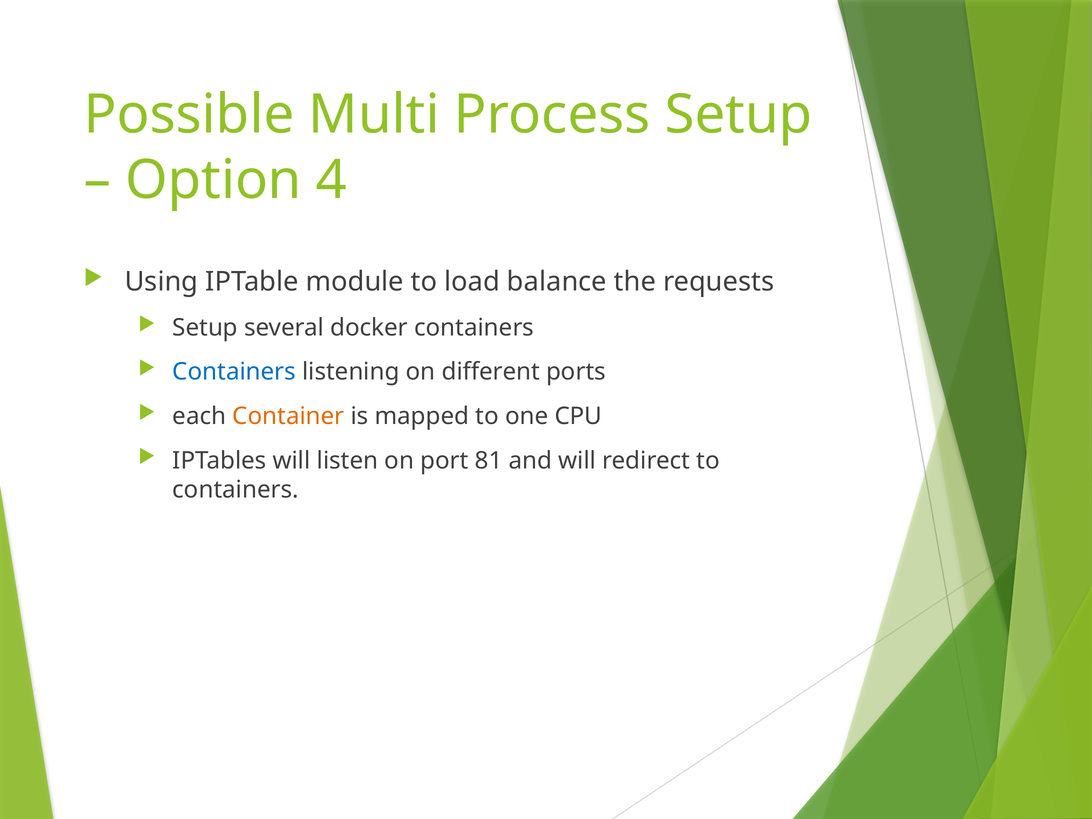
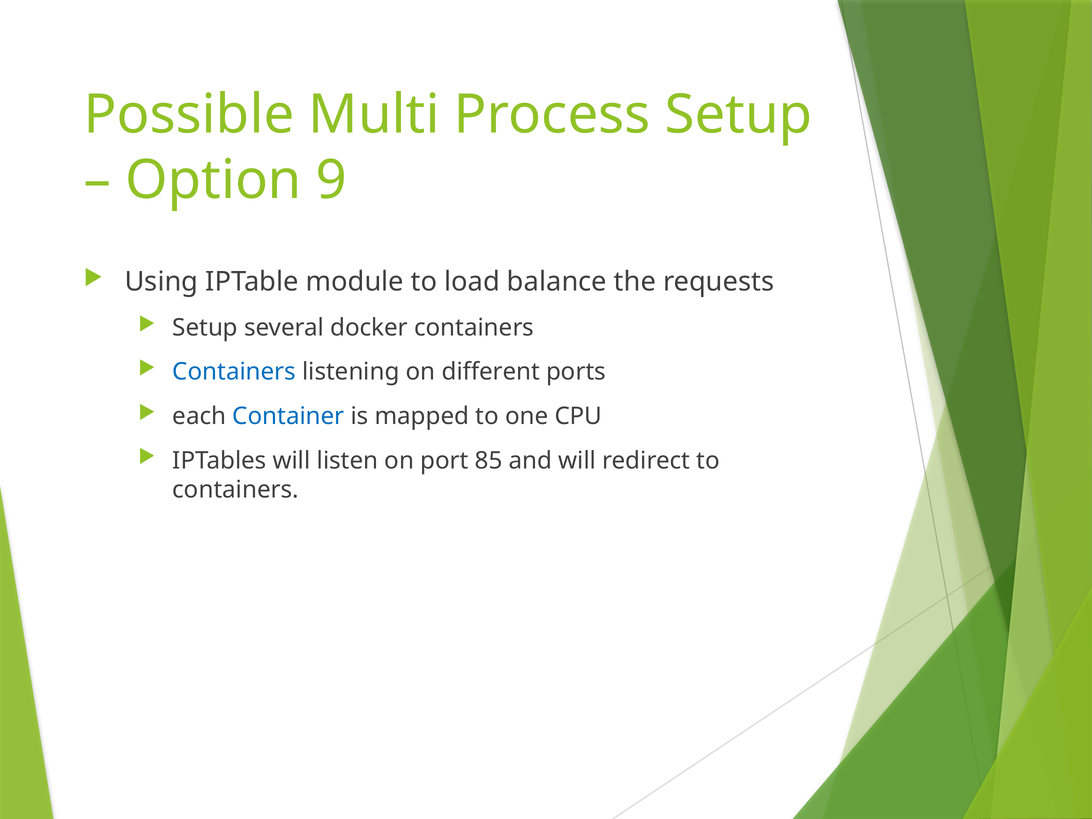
4: 4 -> 9 (332, 180)
Container colour: orange -> blue (288, 416)
81: 81 -> 85 (489, 461)
